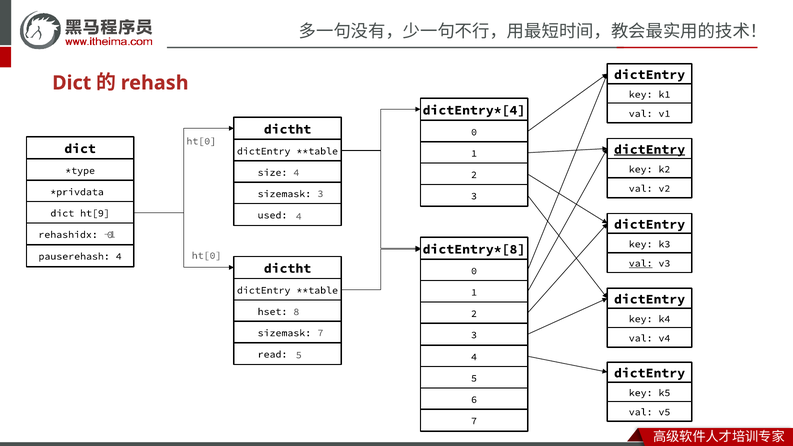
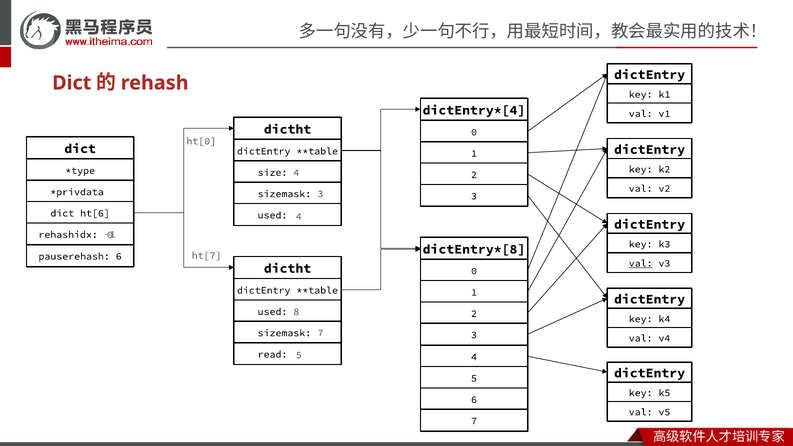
dictEntry underline: present -> none (650, 149)
ht[9: ht[9 -> ht[6 (95, 213)
ht[0: ht[0 -> ht[7 (207, 256)
pauserehash 4: 4 -> 6 (119, 256)
hset: hset -> used (273, 312)
